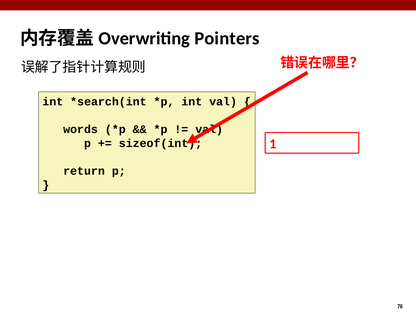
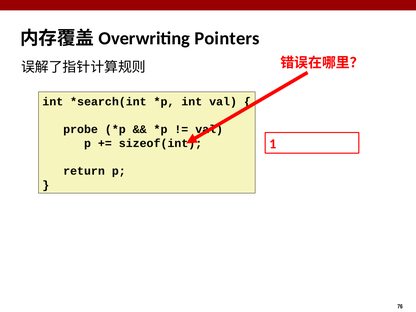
words: words -> probe (81, 129)
